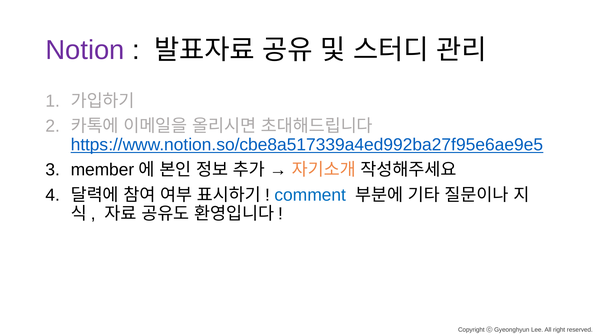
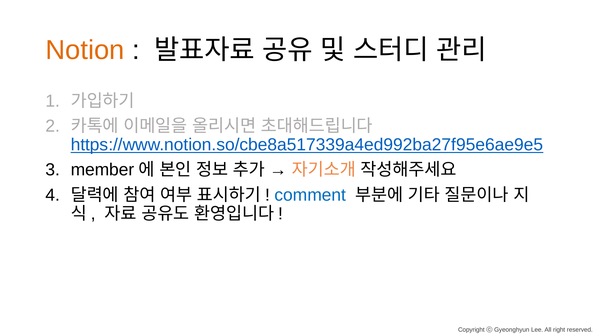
Notion colour: purple -> orange (85, 50)
